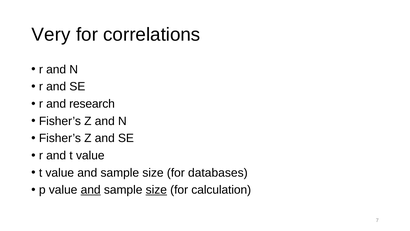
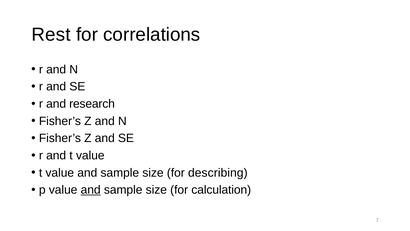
Very: Very -> Rest (51, 34)
databases: databases -> describing (218, 172)
size underline: present -> none (156, 190)
